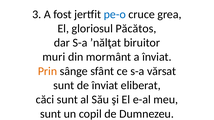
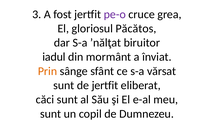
pe-o colour: blue -> purple (115, 14)
muri: muri -> iadul (54, 57)
de înviat: înviat -> jertfit (105, 86)
